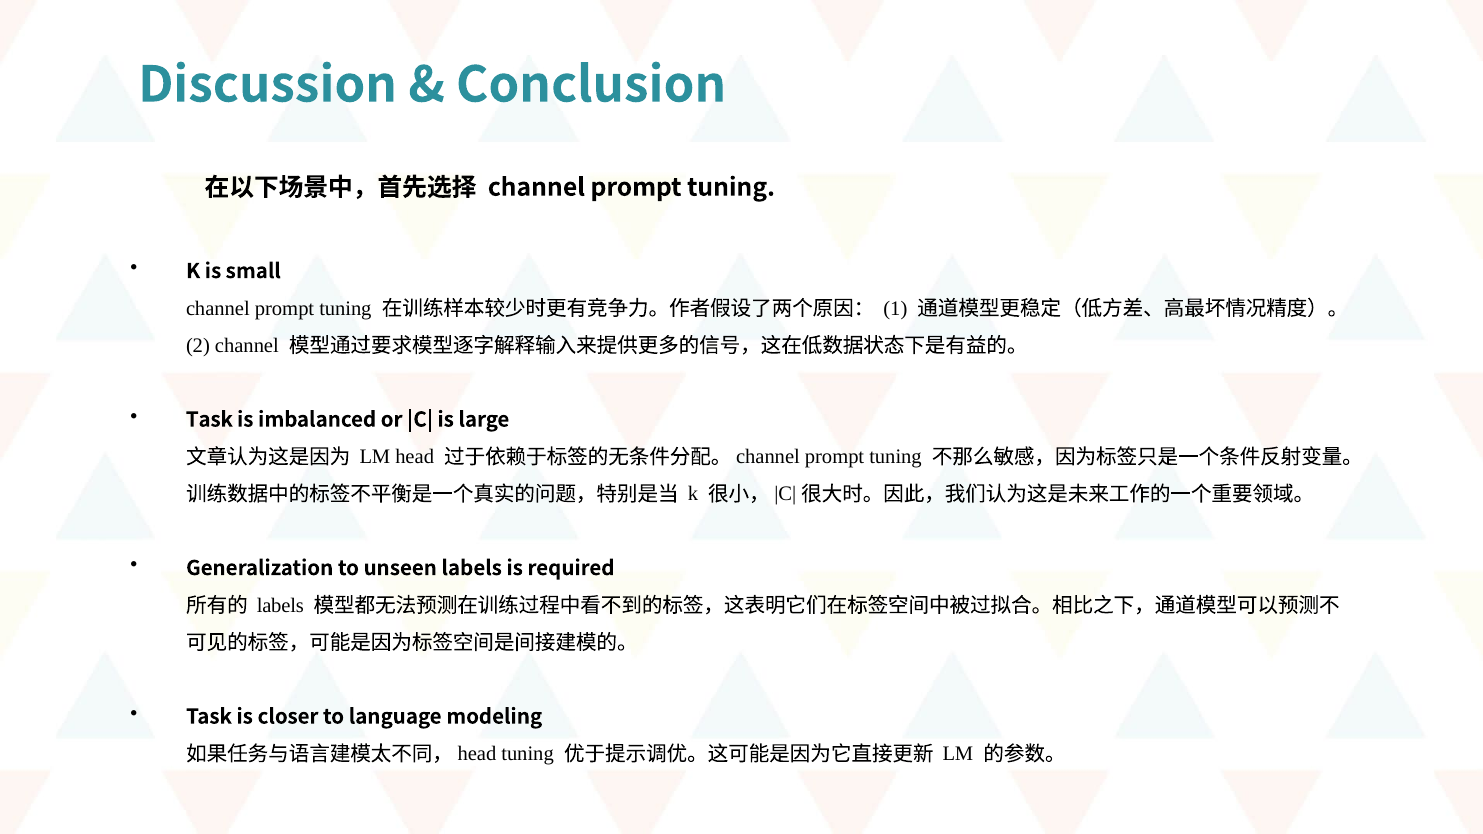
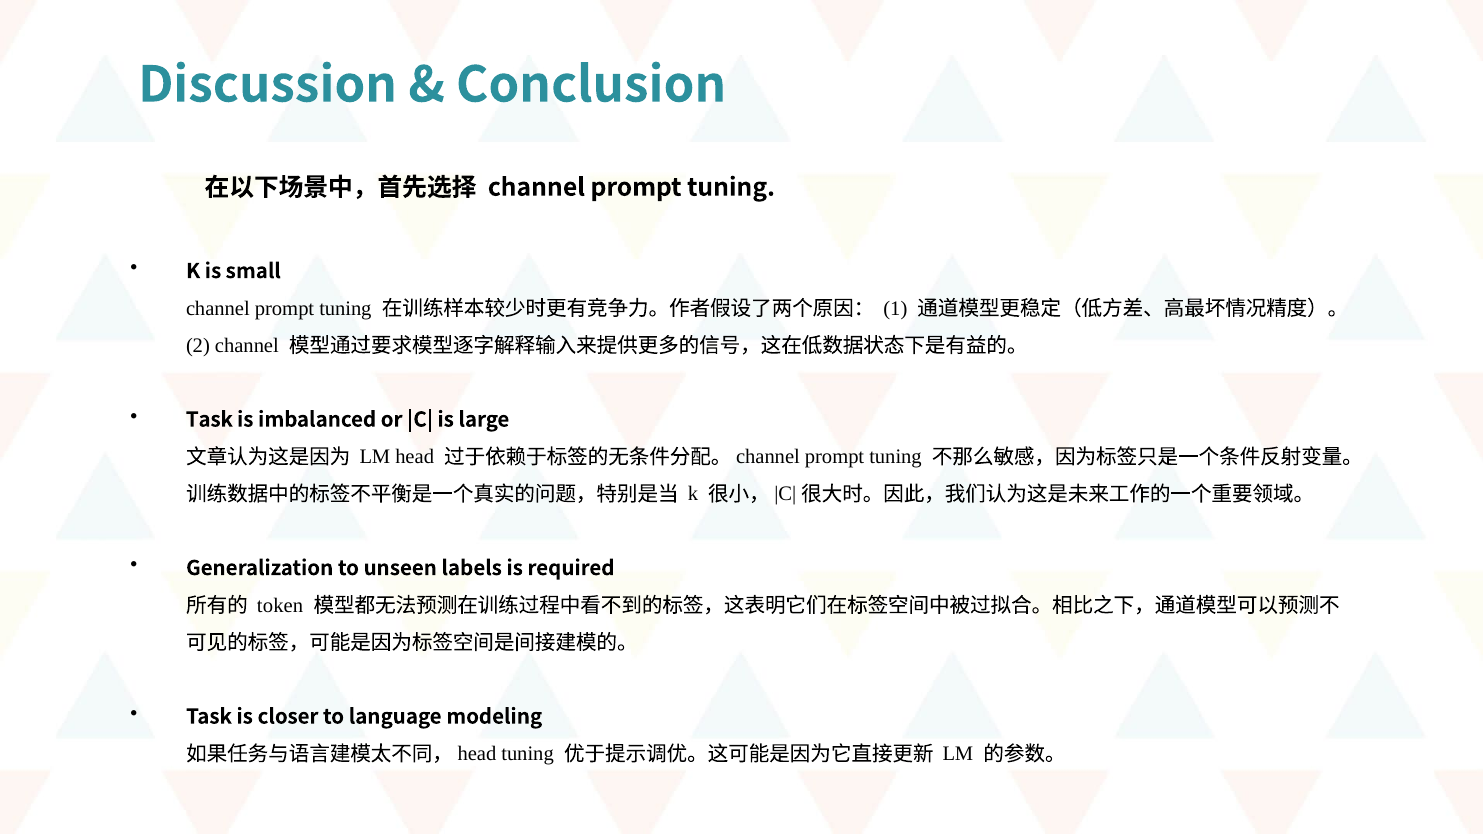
labels: labels -> token (280, 606)
